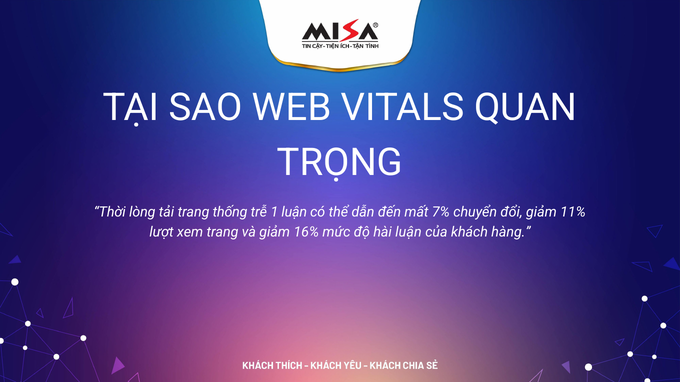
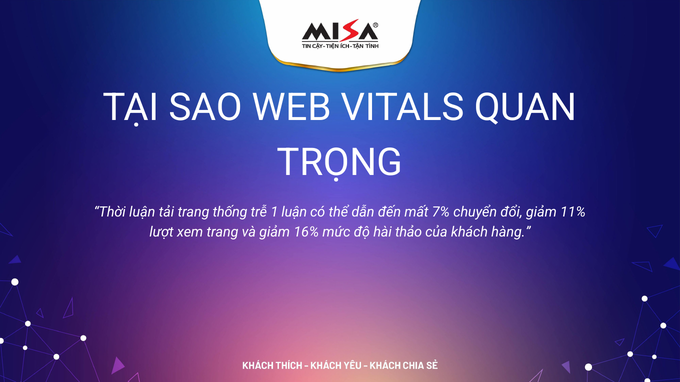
Thời lòng: lòng -> luận (142, 212)
hài luận: luận -> thảo (409, 233)
